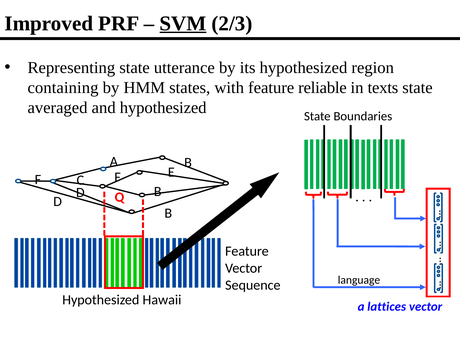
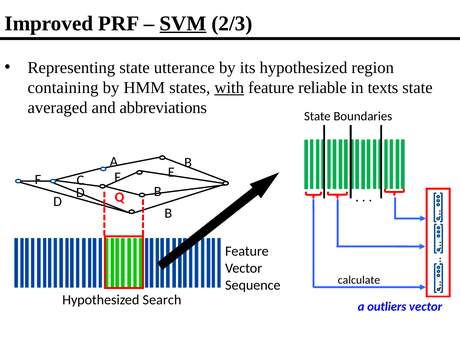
with underline: none -> present (229, 88)
and hypothesized: hypothesized -> abbreviations (163, 108)
language: language -> calculate (359, 280)
Hawaii: Hawaii -> Search (162, 300)
lattices: lattices -> outliers (387, 306)
